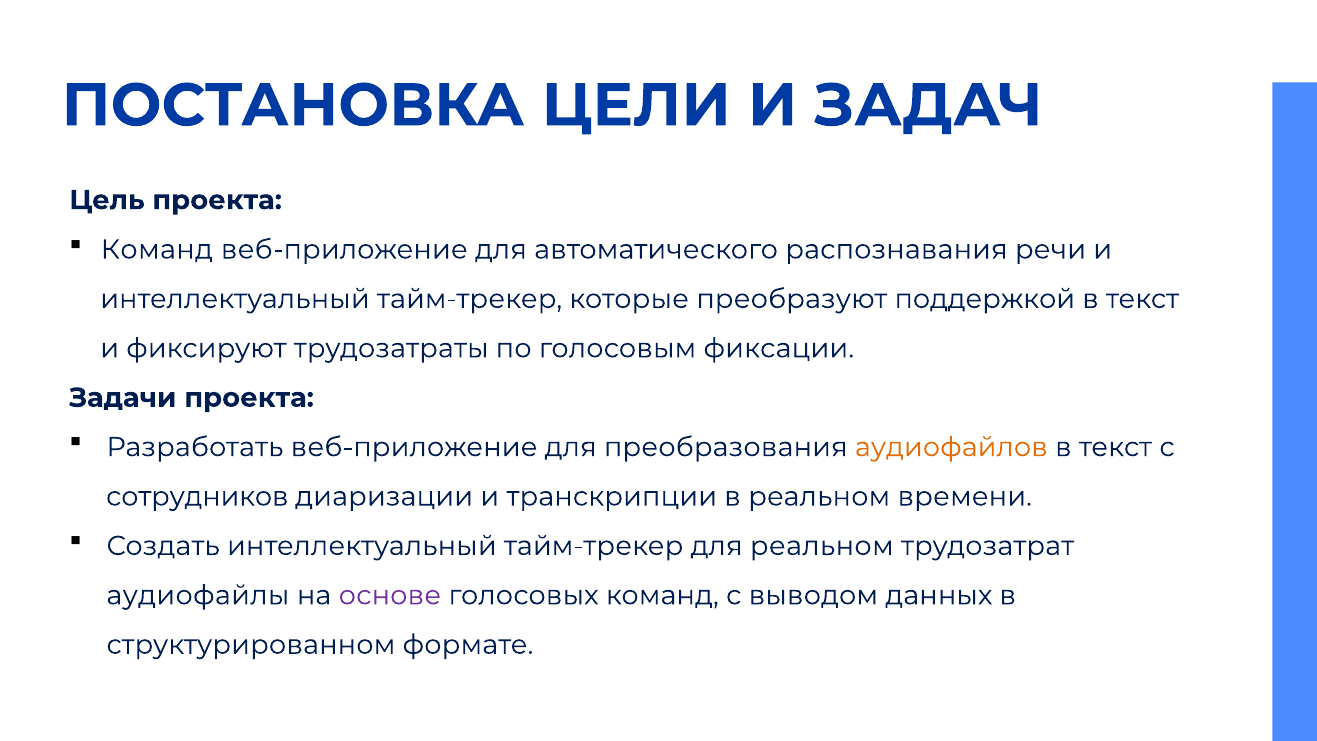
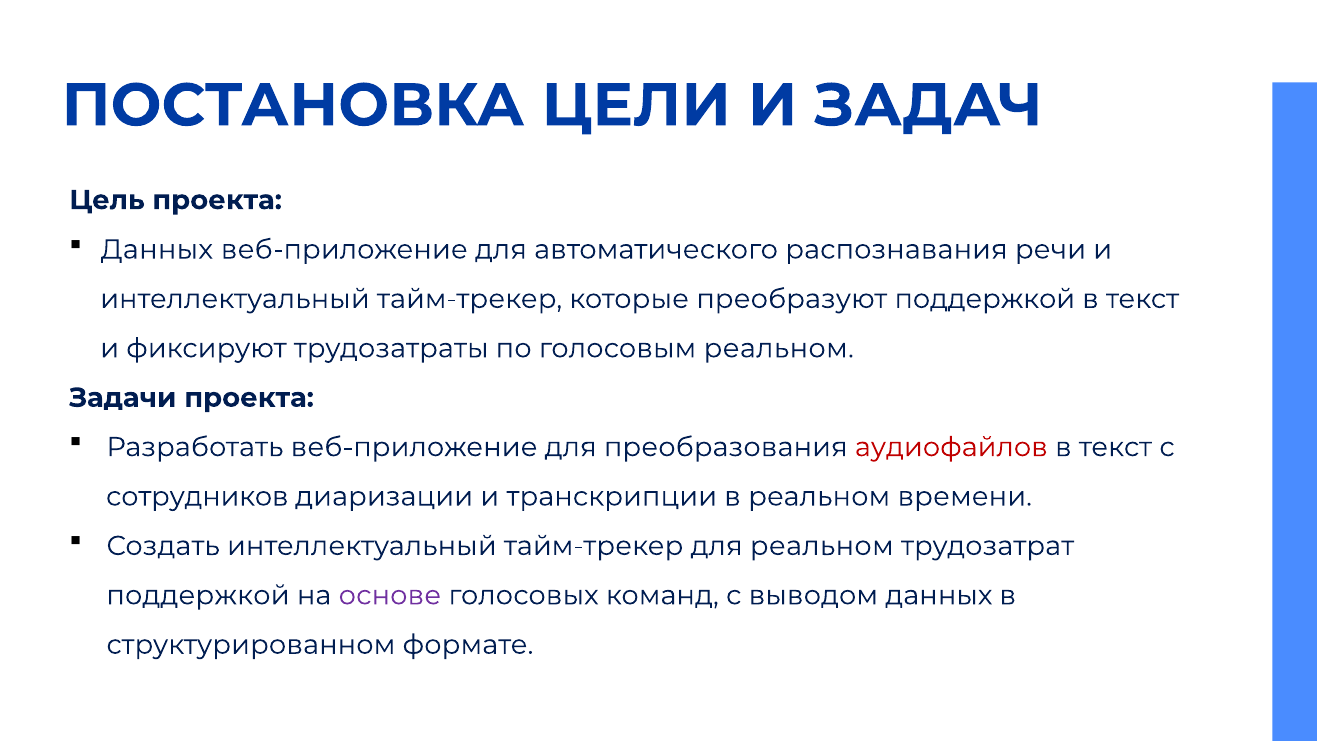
Команд: Команд -> Данных (157, 249)
голосовым фиксации: фиксации -> реальном (779, 348)
аудиофайлов colour: orange -> red (951, 447)
аудиофайлы: аудиофайлы -> поддержкой (198, 595)
